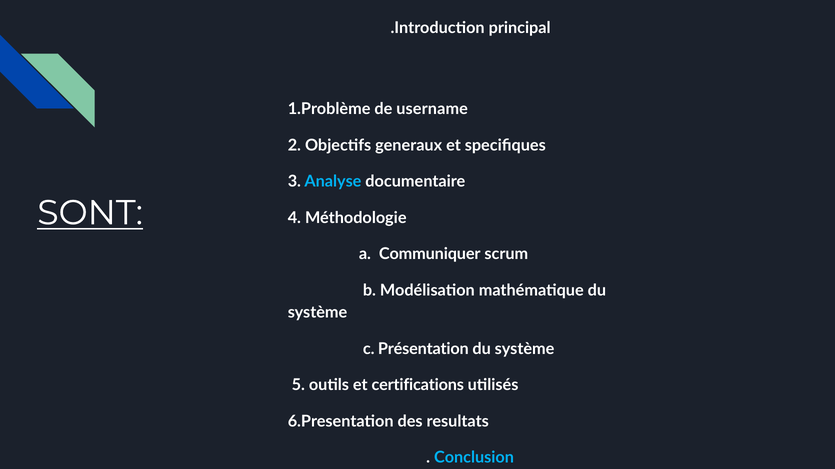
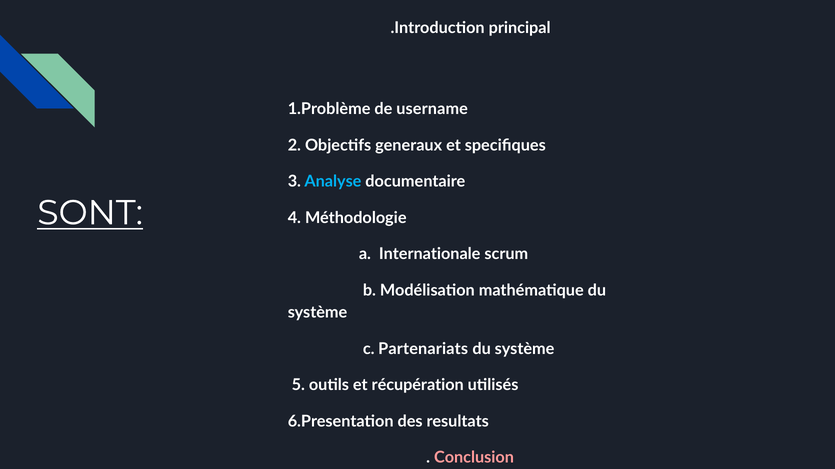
Communiquer: Communiquer -> Internationale (430, 254)
Présentation: Présentation -> Partenariats (423, 349)
certifications: certifications -> récupération (418, 386)
Conclusion colour: light blue -> pink (474, 458)
